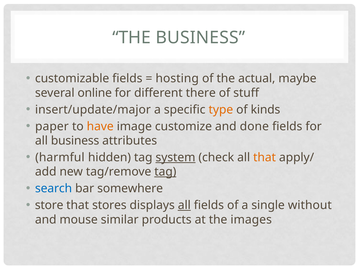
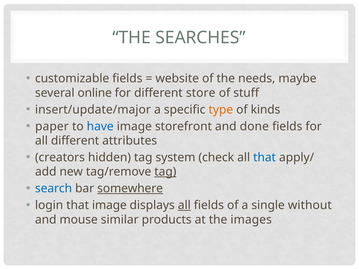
THE BUSINESS: BUSINESS -> SEARCHES (200, 38)
hosting: hosting -> website (177, 79)
actual: actual -> needs (257, 79)
there: there -> store (201, 93)
have colour: orange -> blue (100, 126)
customize: customize -> storefront (183, 126)
all business: business -> different (75, 141)
harmful: harmful -> creators (60, 158)
system underline: present -> none (175, 158)
that colour: orange -> blue (265, 158)
somewhere underline: none -> present (130, 189)
store: store -> login (49, 205)
that stores: stores -> image (109, 205)
